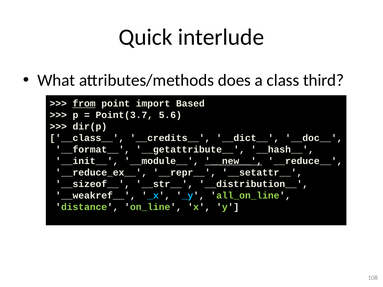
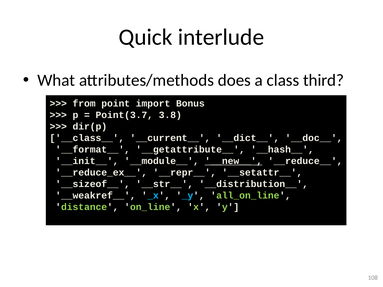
from underline: present -> none (84, 104)
Based: Based -> Bonus (190, 104)
5.6: 5.6 -> 3.8 (170, 115)
__credits__: __credits__ -> __current__ (170, 138)
